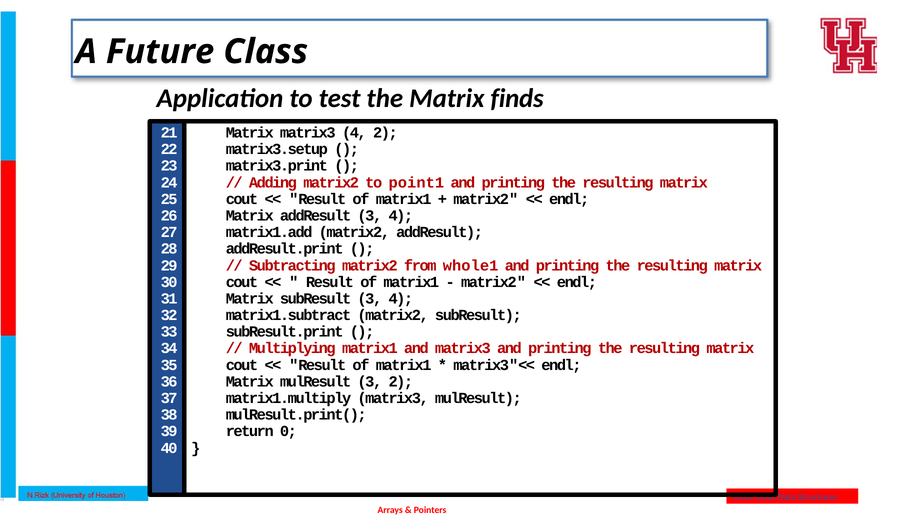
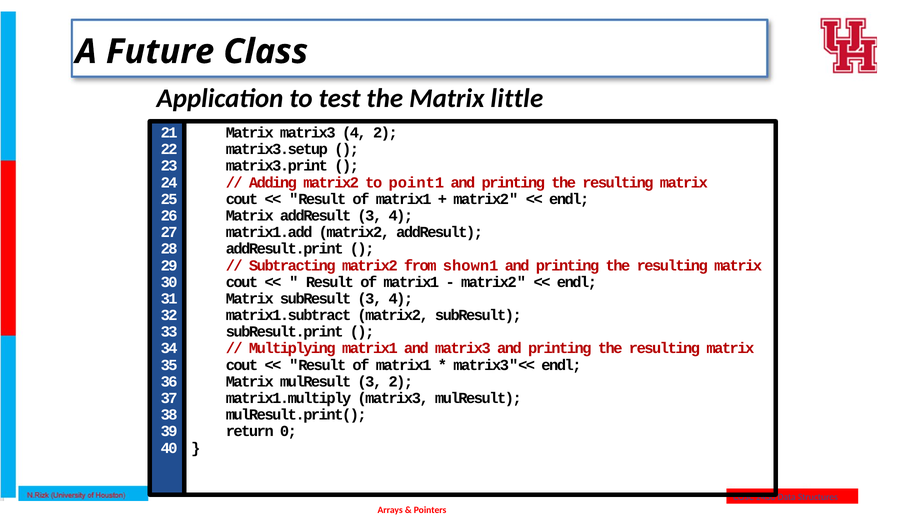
finds: finds -> little (517, 98)
whole1: whole1 -> shown1 (471, 265)
